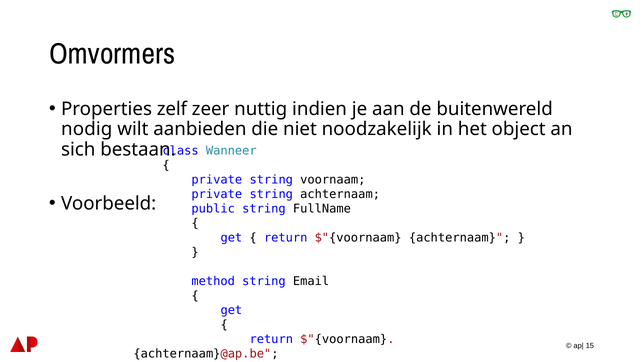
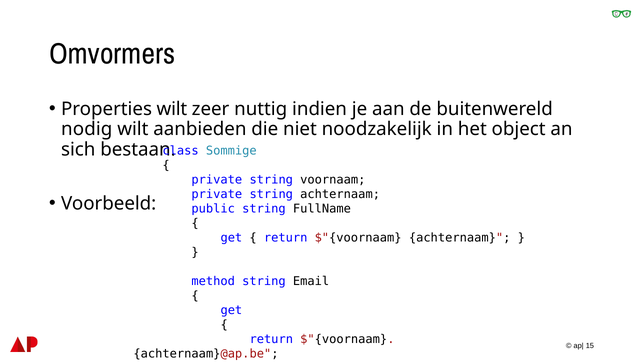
Properties zelf: zelf -> wilt (172, 109)
Wanneer: Wanneer -> Sommige (231, 151)
